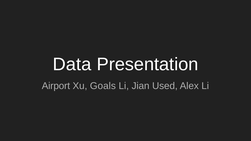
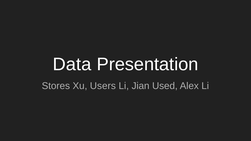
Airport: Airport -> Stores (56, 86)
Goals: Goals -> Users (103, 86)
